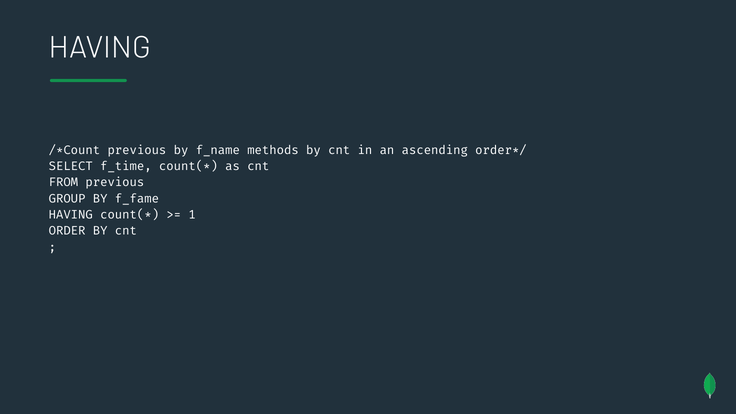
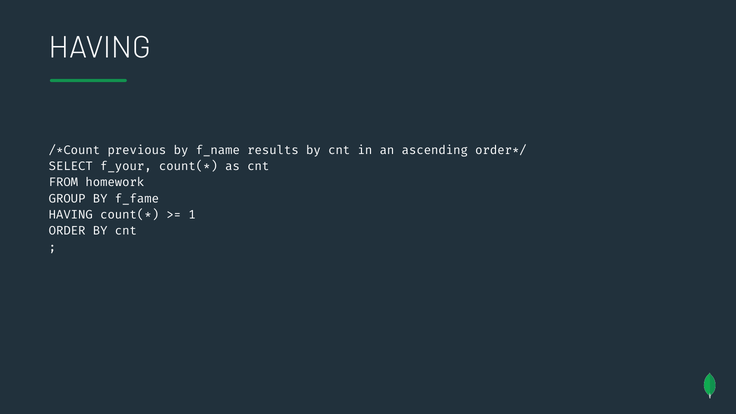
methods: methods -> results (273, 150)
f_time: f_time -> f_your (126, 166)
FROM previous: previous -> homework (115, 182)
